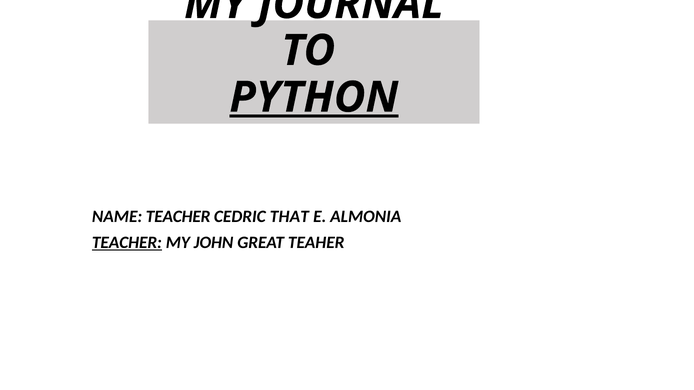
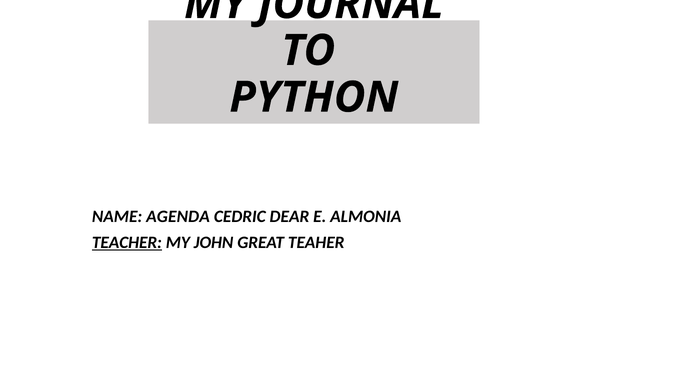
PYTHON underline: present -> none (314, 97)
NAME TEACHER: TEACHER -> AGENDA (178, 217)
THAT: THAT -> DEAR (289, 217)
